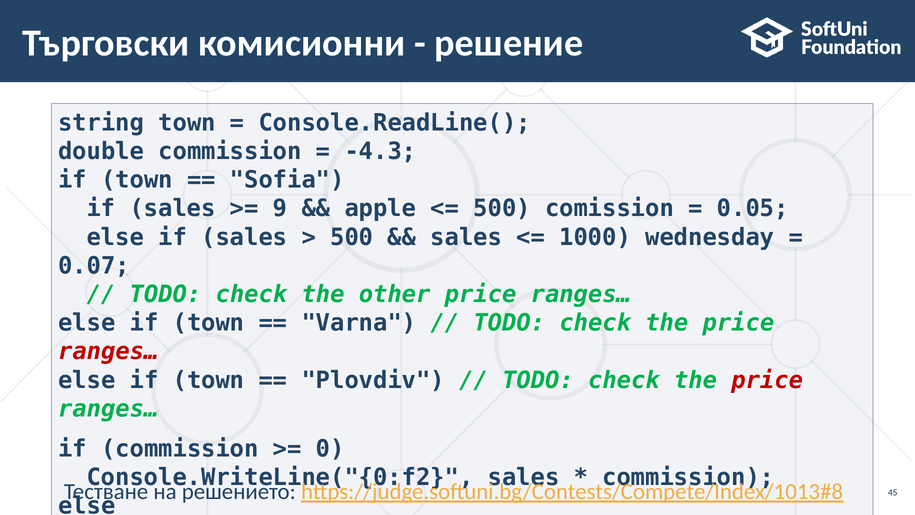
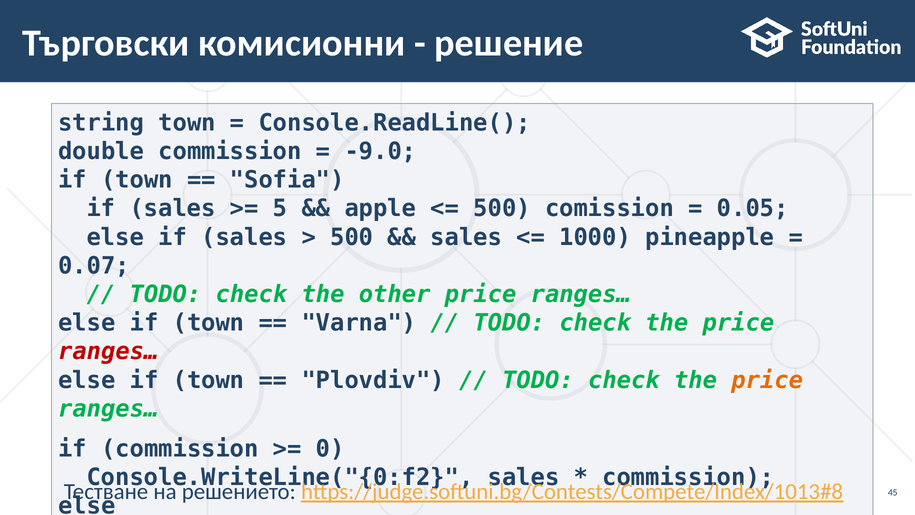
-4.3: -4.3 -> -9.0 (380, 151)
9: 9 -> 5 (280, 208)
wednesday: wednesday -> pineapple (710, 237)
price colour: red -> orange (767, 380)
